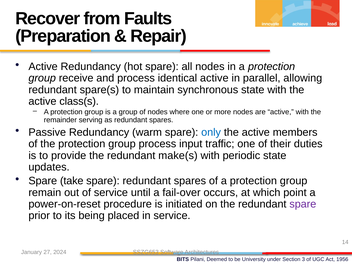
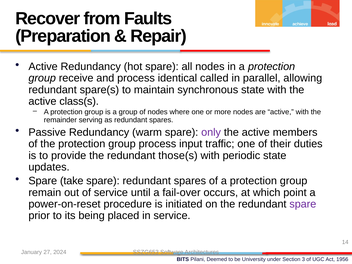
identical active: active -> called (214, 78)
only colour: blue -> purple (211, 132)
make(s: make(s -> those(s (178, 156)
